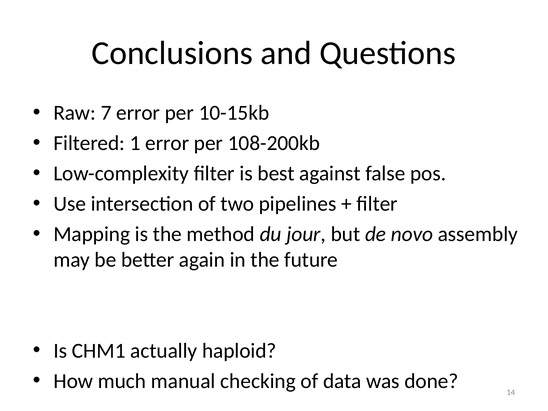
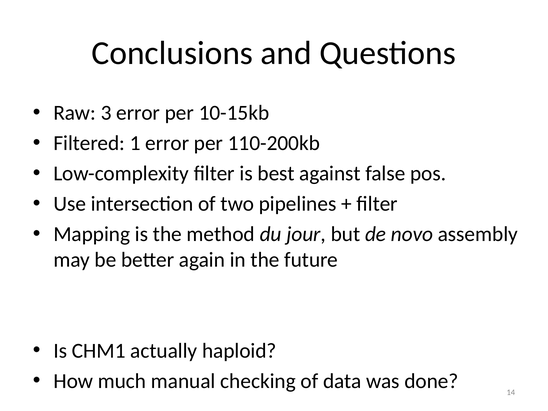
7: 7 -> 3 (106, 113)
108-200kb: 108-200kb -> 110-200kb (274, 143)
